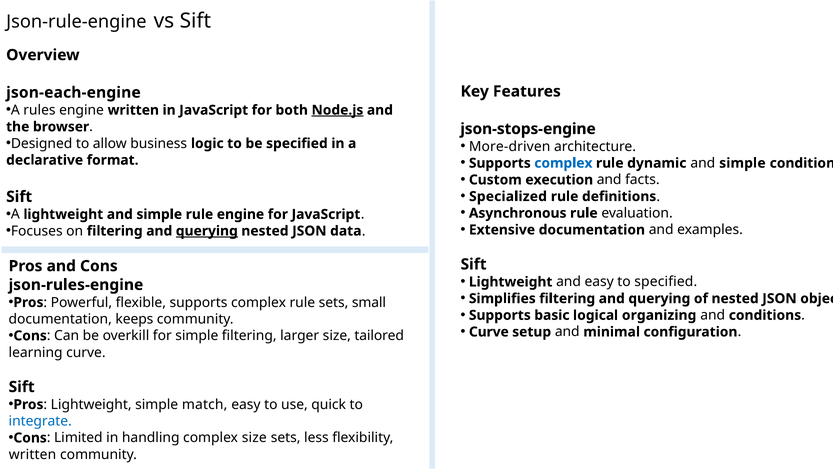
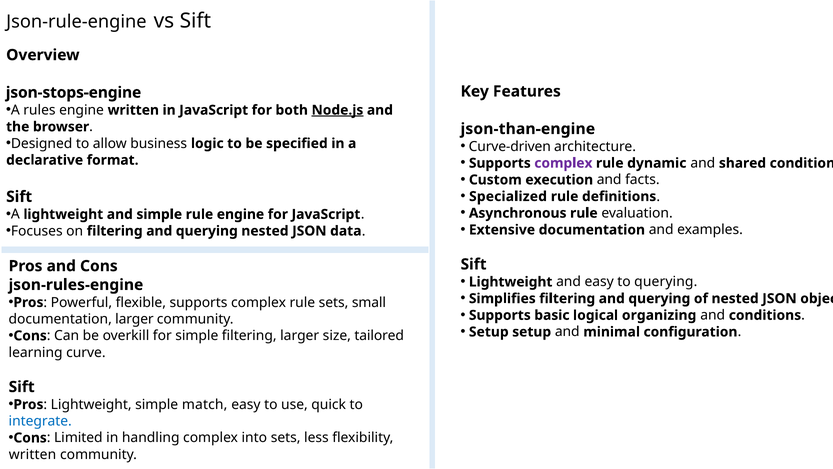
json-each-engine: json-each-engine -> json-stops-engine (74, 92)
json-stops-engine: json-stops-engine -> json-than-engine (528, 129)
More-driven: More-driven -> Curve-driven (510, 146)
complex colour: blue -> purple (563, 163)
simple: simple -> shared (743, 163)
querying underline: present -> none (207, 231)
to specified: specified -> querying (666, 282)
documentation keeps: keeps -> larger (134, 319)
Curve: Curve -> Setup (489, 332)
complex size: size -> into (254, 437)
